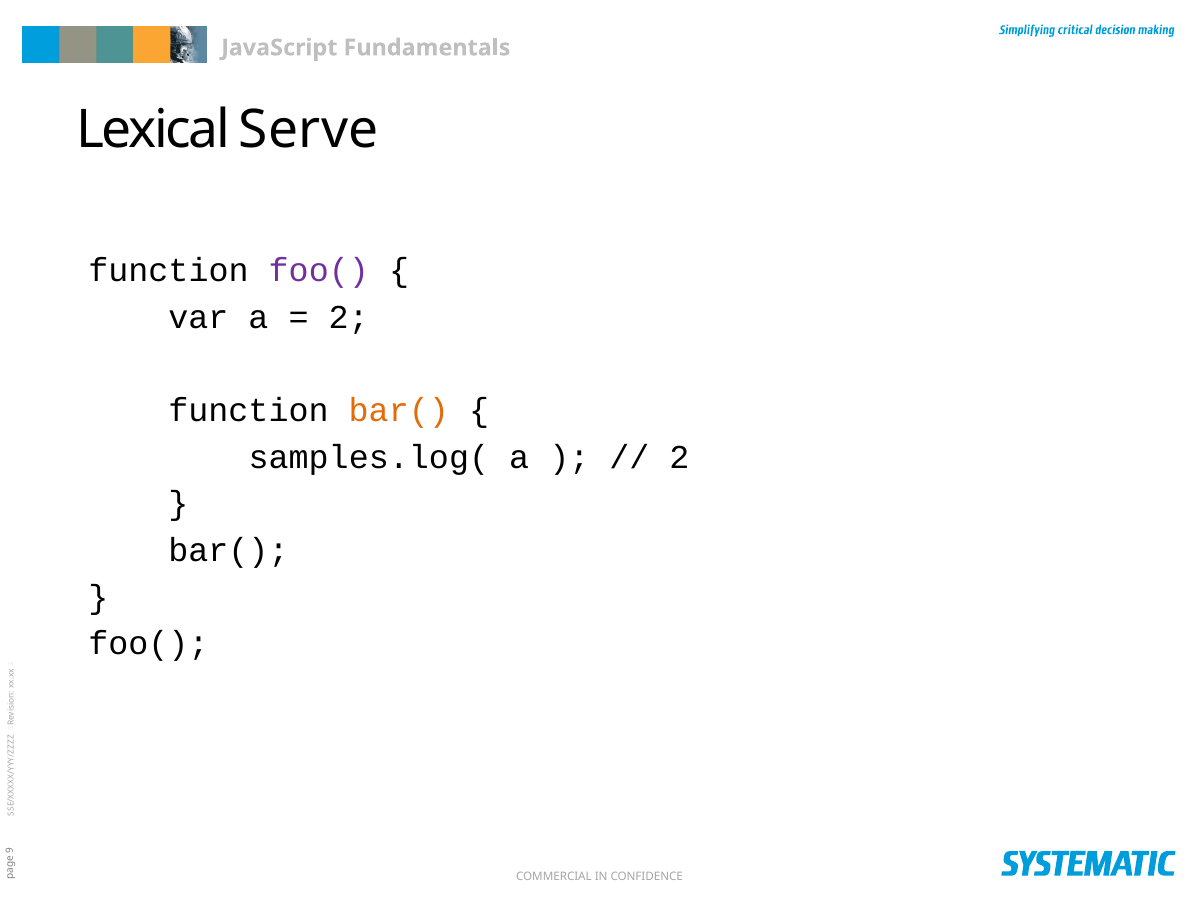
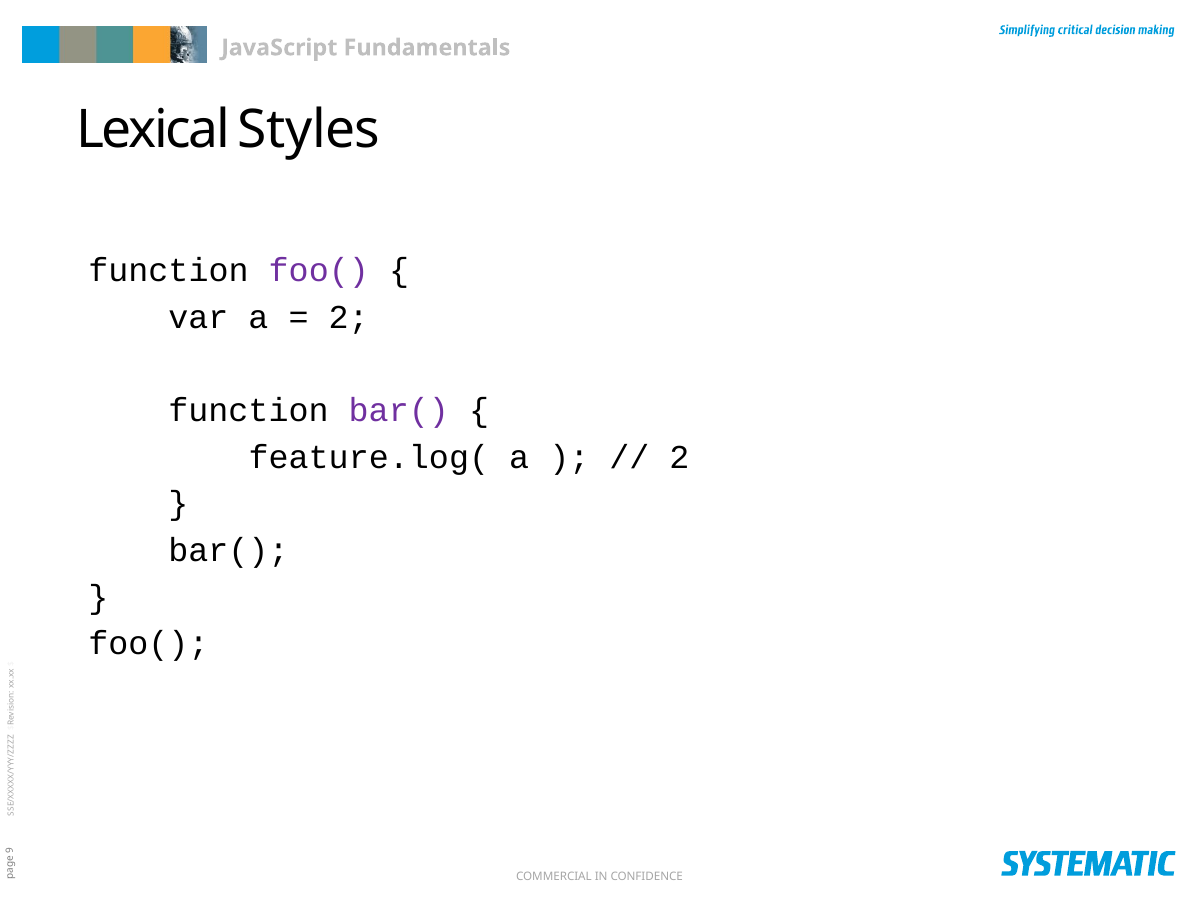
Serve: Serve -> Styles (309, 129)
bar( colour: orange -> purple (399, 411)
samples.log(: samples.log( -> feature.log( (369, 457)
